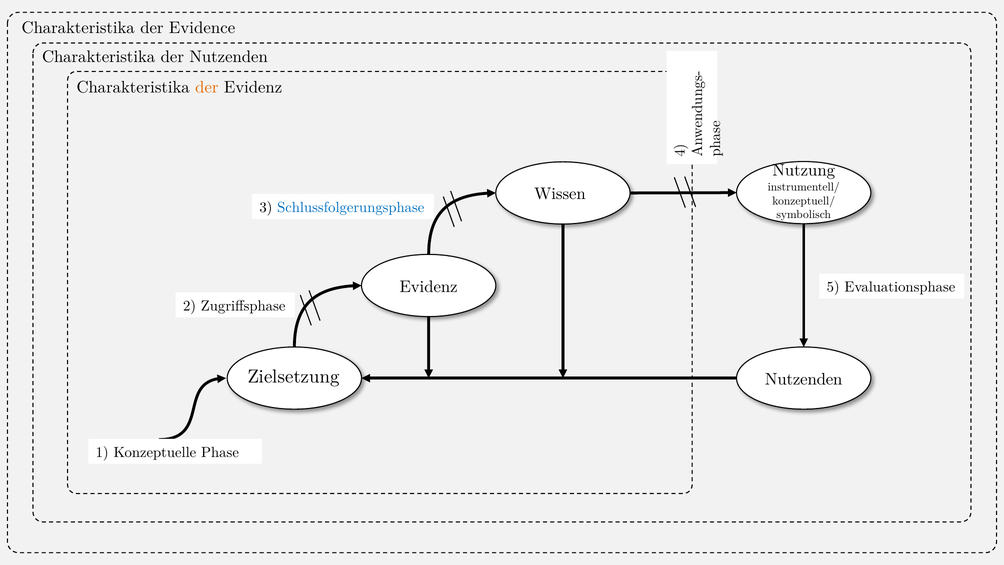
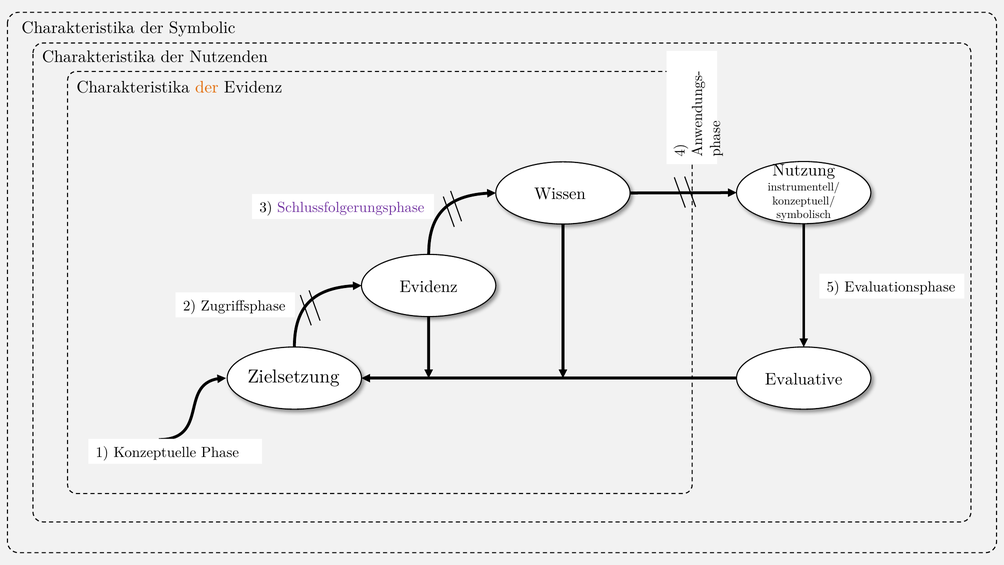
Evidence: Evidence -> Symbolic (202, 28)
Schlussfolgerungsphase colour: blue -> purple (351, 207)
Nutzenden: Nutzenden -> Evaluative (804, 379)
